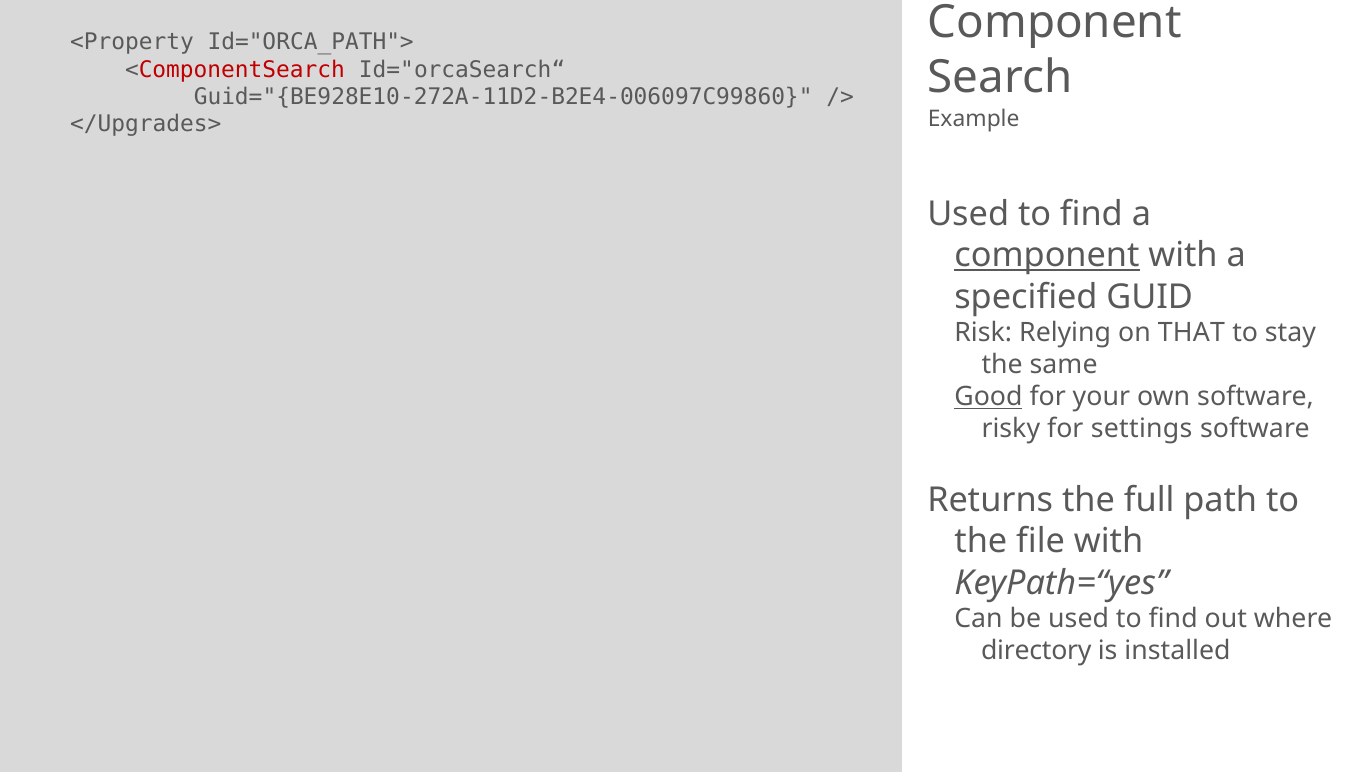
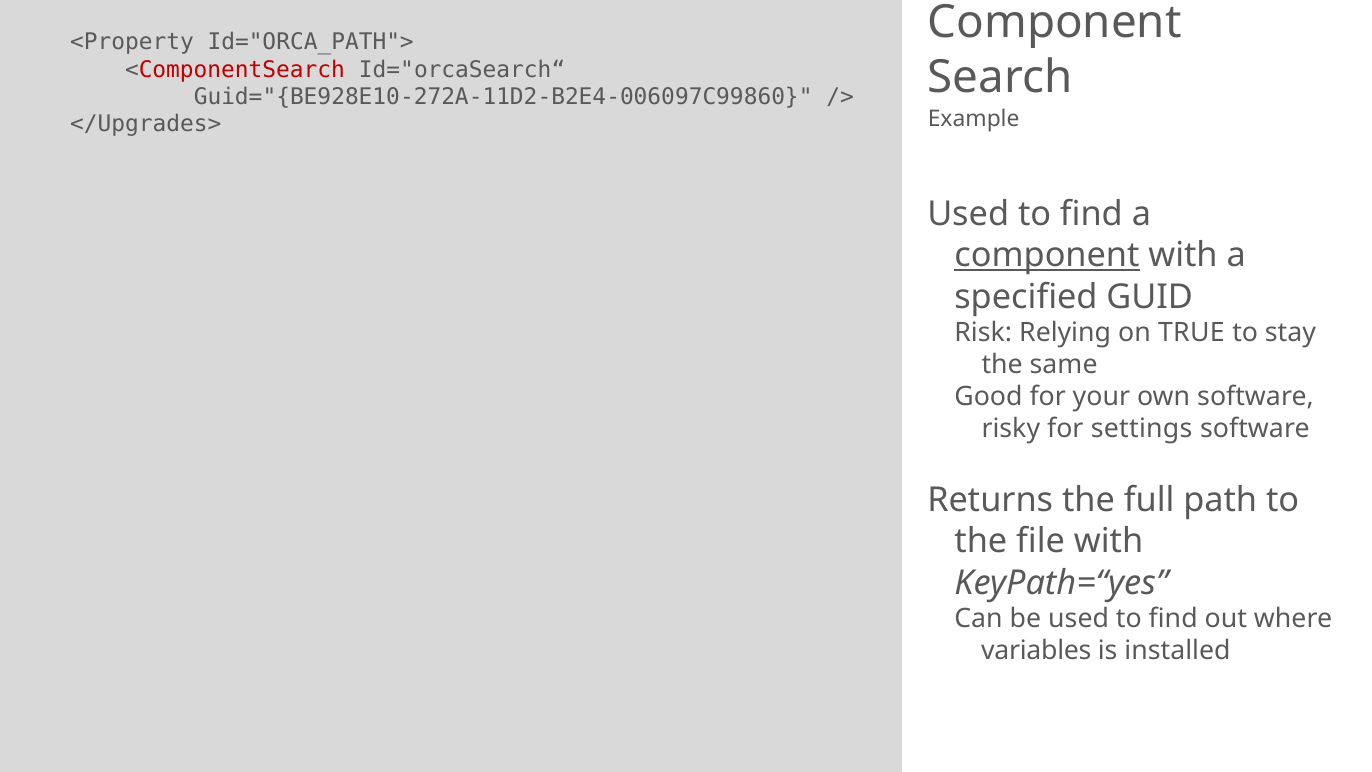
THAT: THAT -> TRUE (1191, 333)
Good underline: present -> none (988, 397)
directory: directory -> variables (1036, 651)
